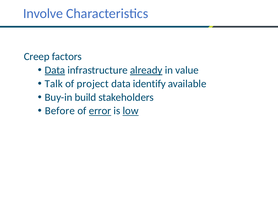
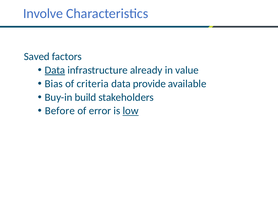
Creep: Creep -> Saved (37, 57)
already underline: present -> none (146, 70)
Talk: Talk -> Bias (54, 84)
project: project -> criteria (93, 84)
identify: identify -> provide (149, 84)
error underline: present -> none (100, 111)
